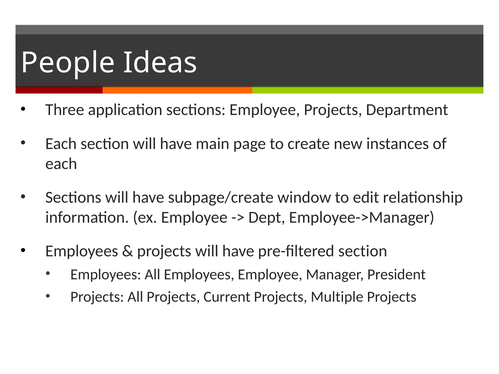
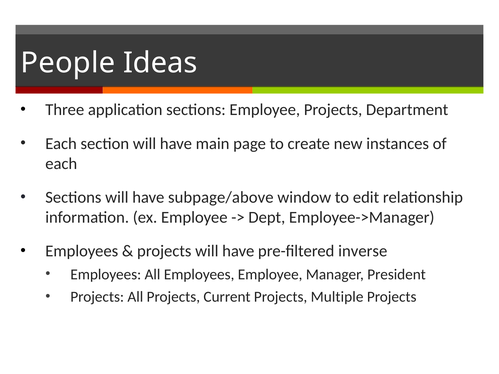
subpage/create: subpage/create -> subpage/above (221, 198)
pre-filtered section: section -> inverse (363, 251)
